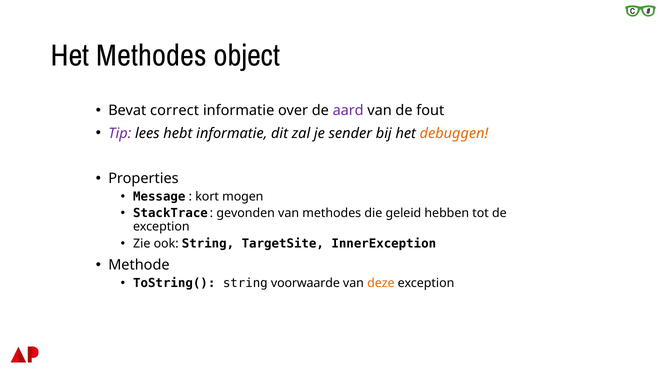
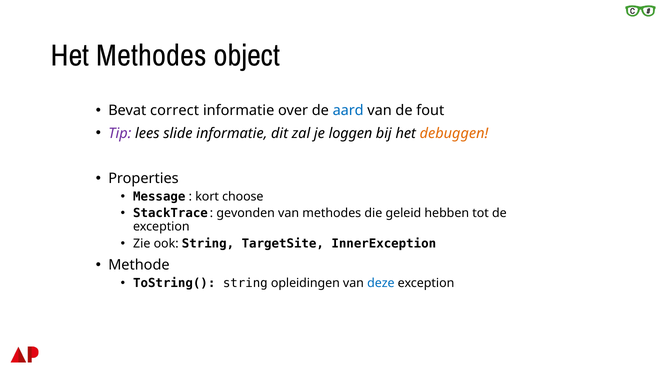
aard colour: purple -> blue (348, 111)
hebt: hebt -> slide (178, 133)
sender: sender -> loggen (350, 133)
mogen: mogen -> choose (243, 196)
voorwaarde: voorwaarde -> opleidingen (305, 283)
deze colour: orange -> blue (381, 283)
